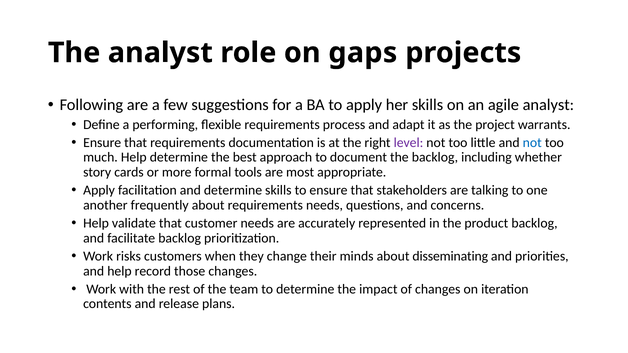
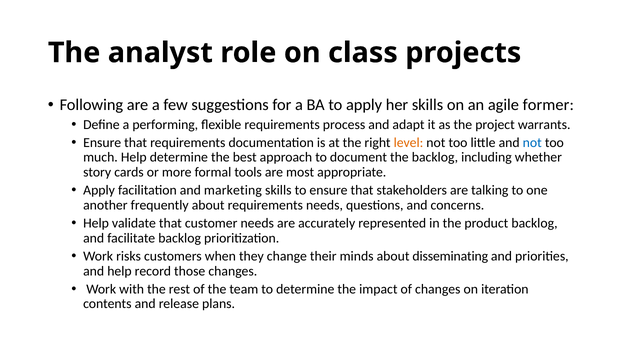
gaps: gaps -> class (363, 53)
agile analyst: analyst -> former (548, 105)
level colour: purple -> orange (408, 143)
and determine: determine -> marketing (233, 191)
